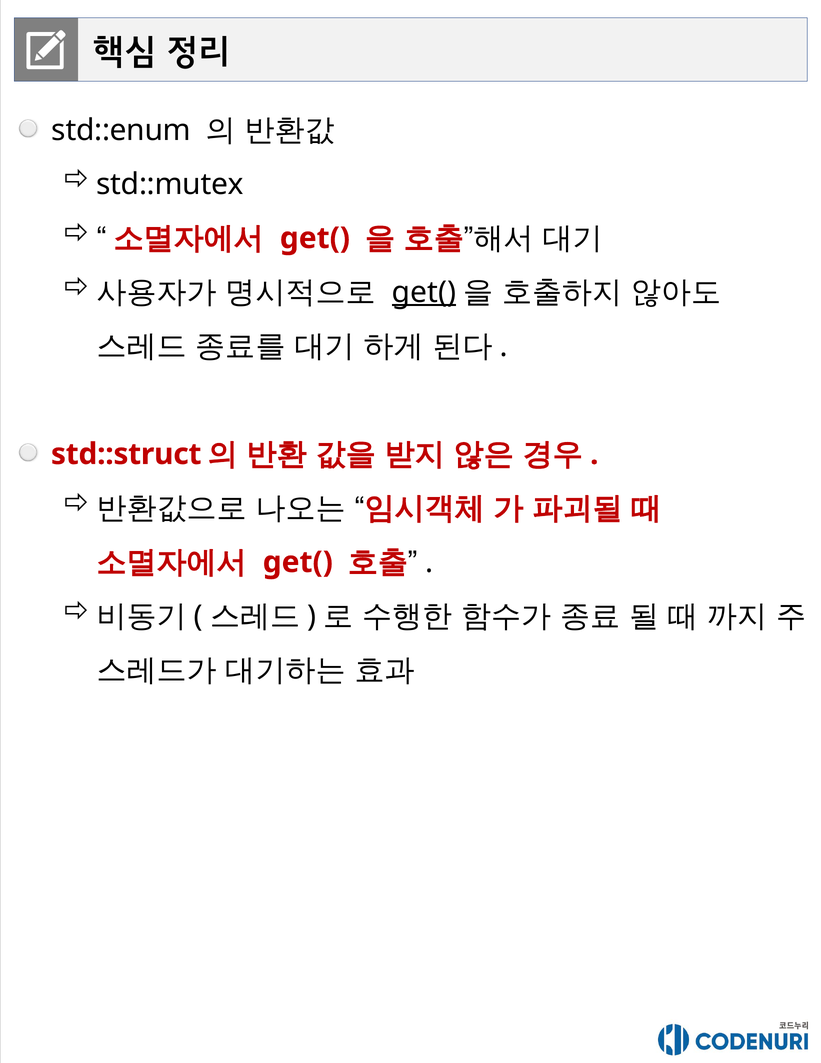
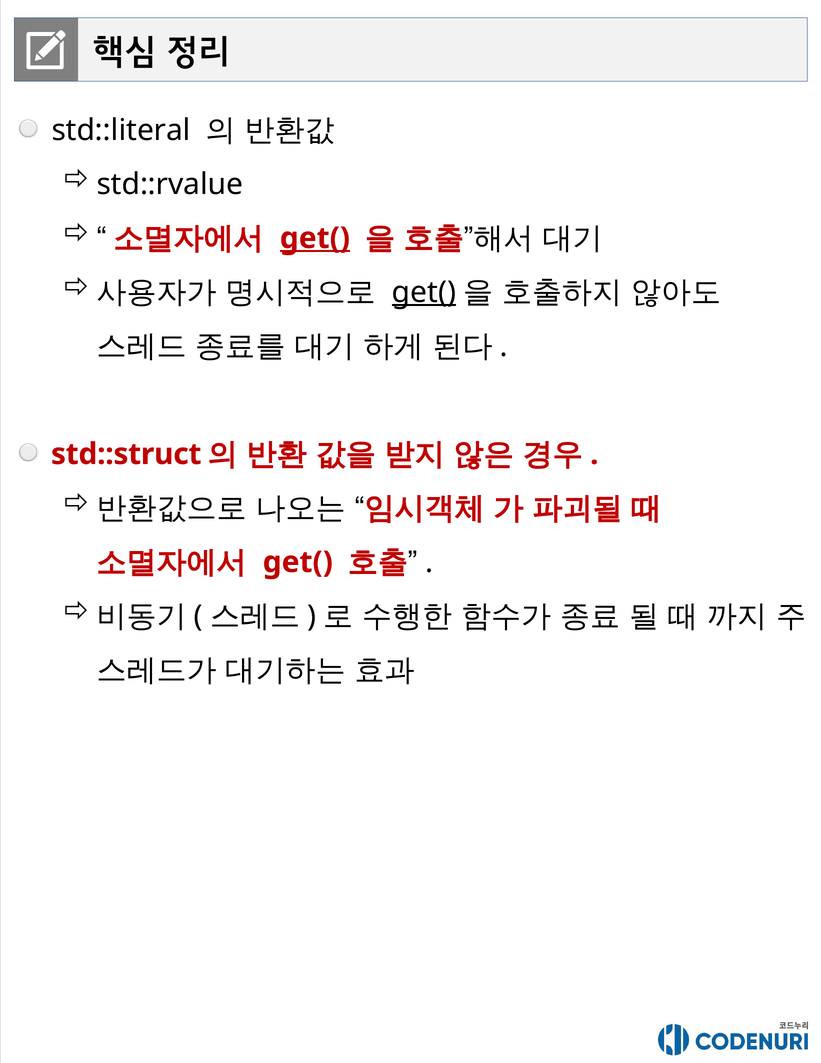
std::enum: std::enum -> std::literal (121, 130)
std::mutex: std::mutex -> std::rvalue (170, 184)
get( underline: none -> present (315, 238)
